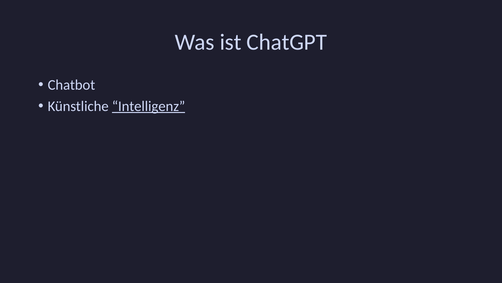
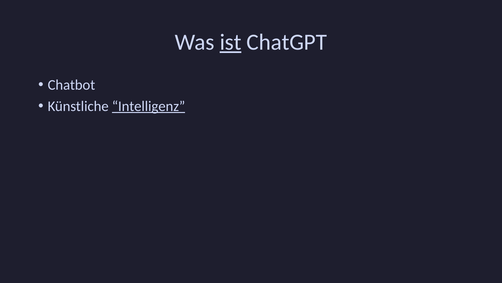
ist underline: none -> present (231, 42)
